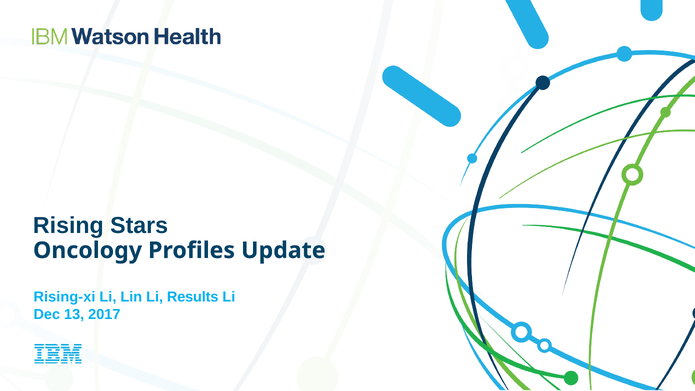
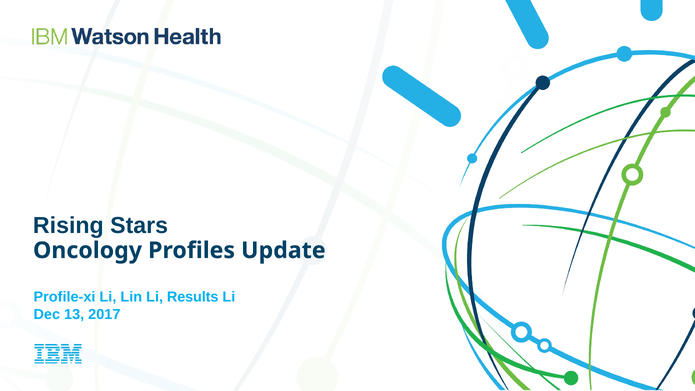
Rising-xi: Rising-xi -> Profile-xi (65, 297)
